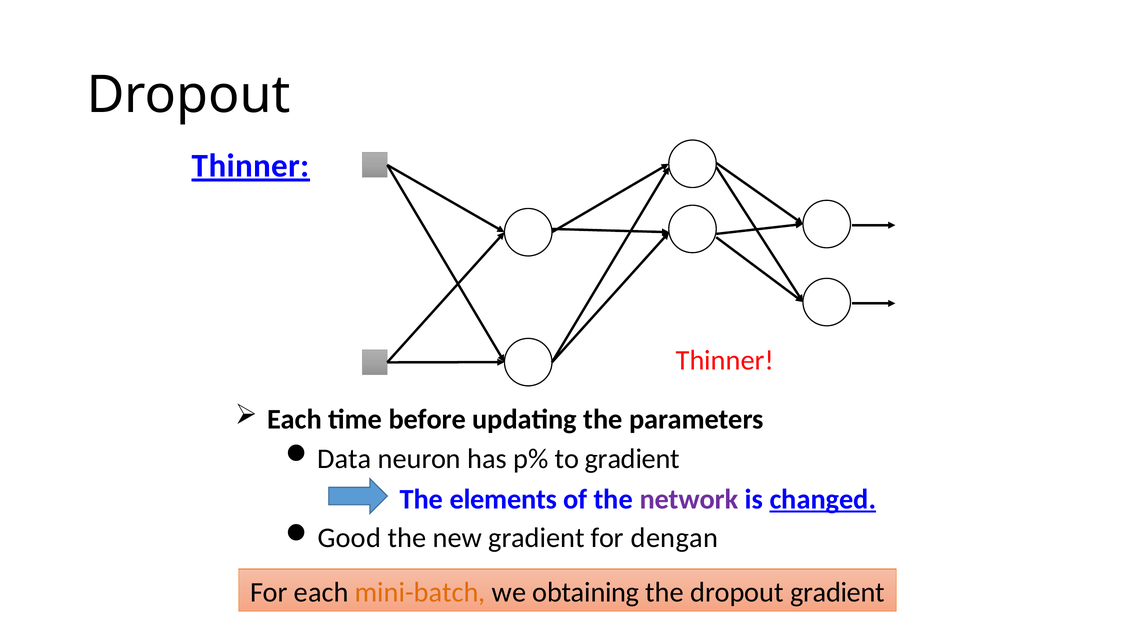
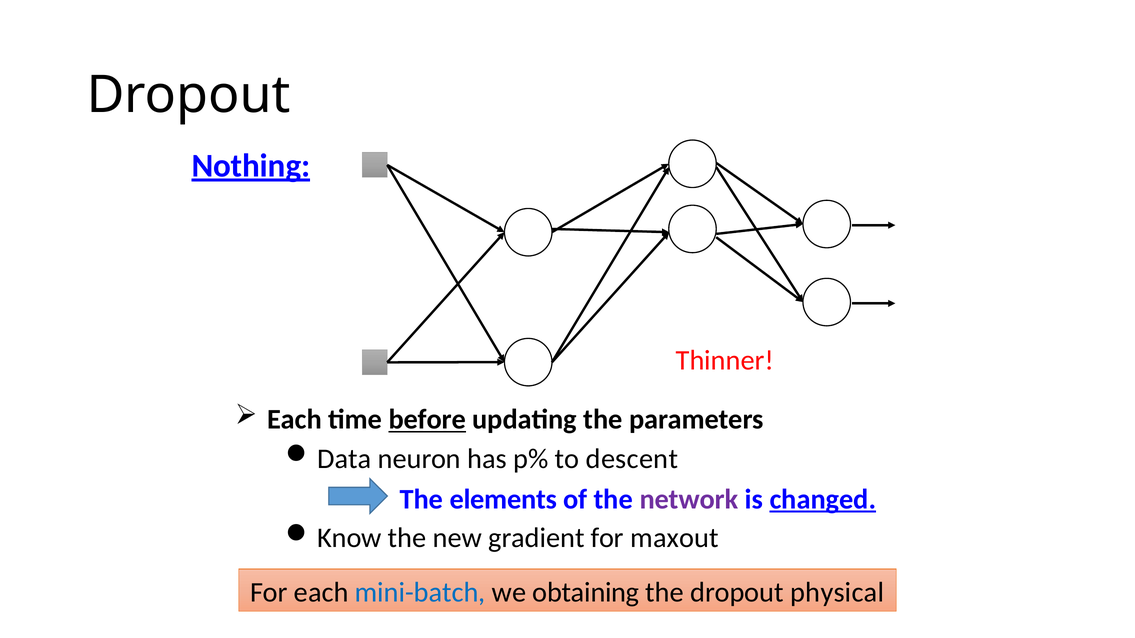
Thinner: Thinner -> Nothing (251, 166)
before underline: none -> present (427, 420)
to gradient: gradient -> descent (632, 459)
Good: Good -> Know (350, 538)
dengan: dengan -> maxout (675, 538)
mini-batch colour: orange -> blue (420, 593)
dropout gradient: gradient -> physical (837, 593)
